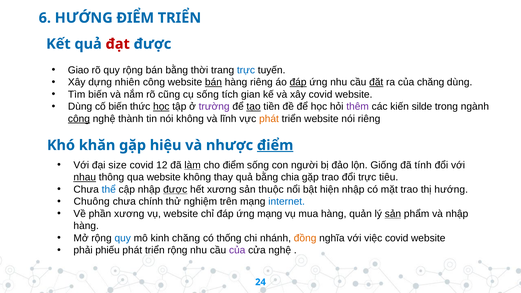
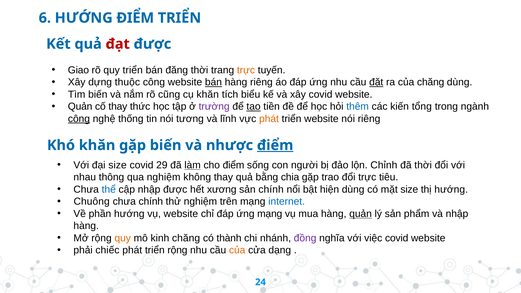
quy rộng: rộng -> triển (133, 70)
bán bằng: bằng -> đăng (177, 70)
trực colour: blue -> orange (246, 70)
nhiên: nhiên -> thuộc (127, 82)
đáp underline: present -> none (298, 82)
cụ sống: sống -> khăn (208, 94)
gian: gian -> biểu (251, 94)
Dùng: Dùng -> Quản (80, 107)
cố biến: biến -> thay (118, 107)
học underline: present -> none (161, 107)
thêm colour: purple -> blue (358, 107)
silde: silde -> tổng (422, 107)
thành: thành -> thống (131, 119)
nói không: không -> tương (190, 119)
gặp hiệu: hiệu -> biến (166, 145)
12: 12 -> 29 (162, 165)
Giống: Giống -> Chỉnh (384, 165)
đã tính: tính -> thời (423, 165)
nhau underline: present -> none (85, 177)
qua website: website -> nghiệm (164, 177)
được underline: present -> none (175, 190)
sản thuộc: thuộc -> chính (271, 190)
hiện nhập: nhập -> dùng (353, 190)
mặt trao: trao -> size (409, 190)
phần xương: xương -> hướng (129, 214)
quản underline: none -> present (361, 214)
sản underline: present -> none (393, 214)
quy colour: blue -> orange (123, 238)
thống: thống -> thành (229, 238)
đồng colour: orange -> purple (305, 238)
phiếu: phiếu -> chiếc (107, 250)
của colour: purple -> orange (237, 250)
cửa nghệ: nghệ -> dạng (280, 250)
